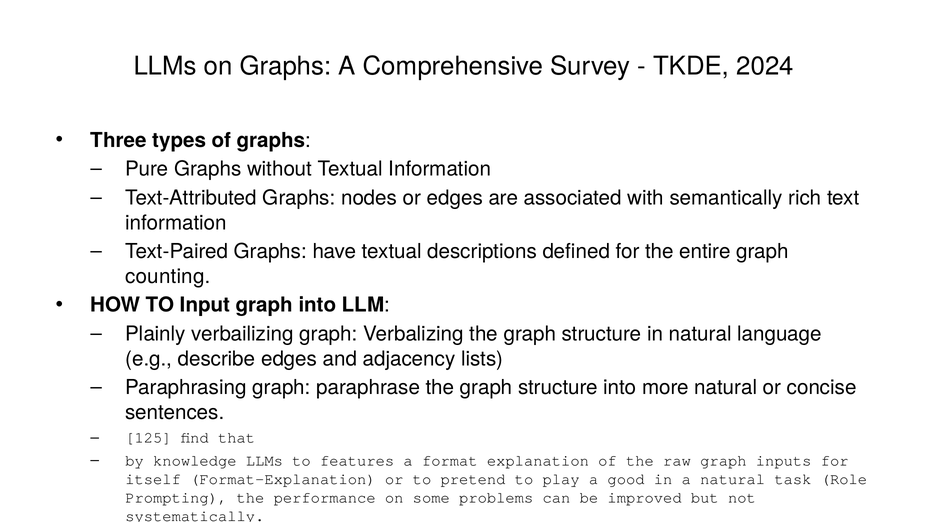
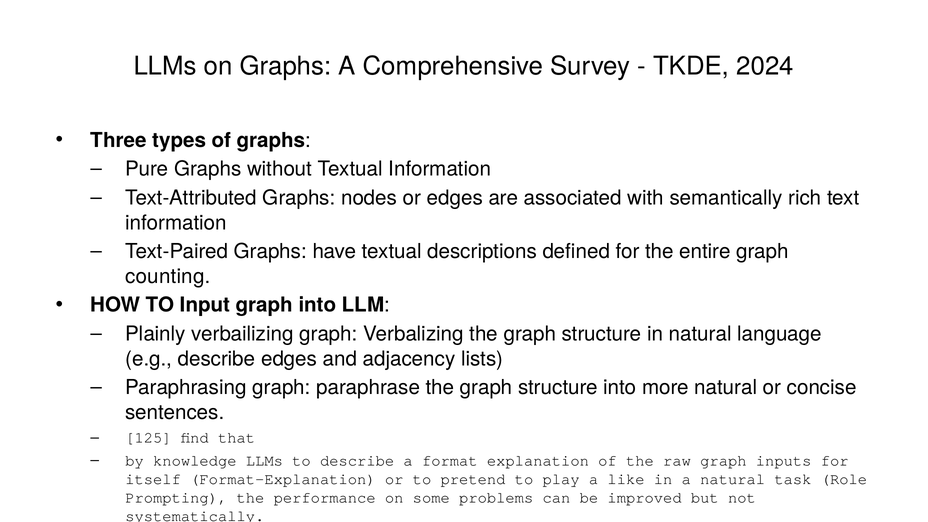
to features: features -> describe (357, 460)
good: good -> like (626, 479)
